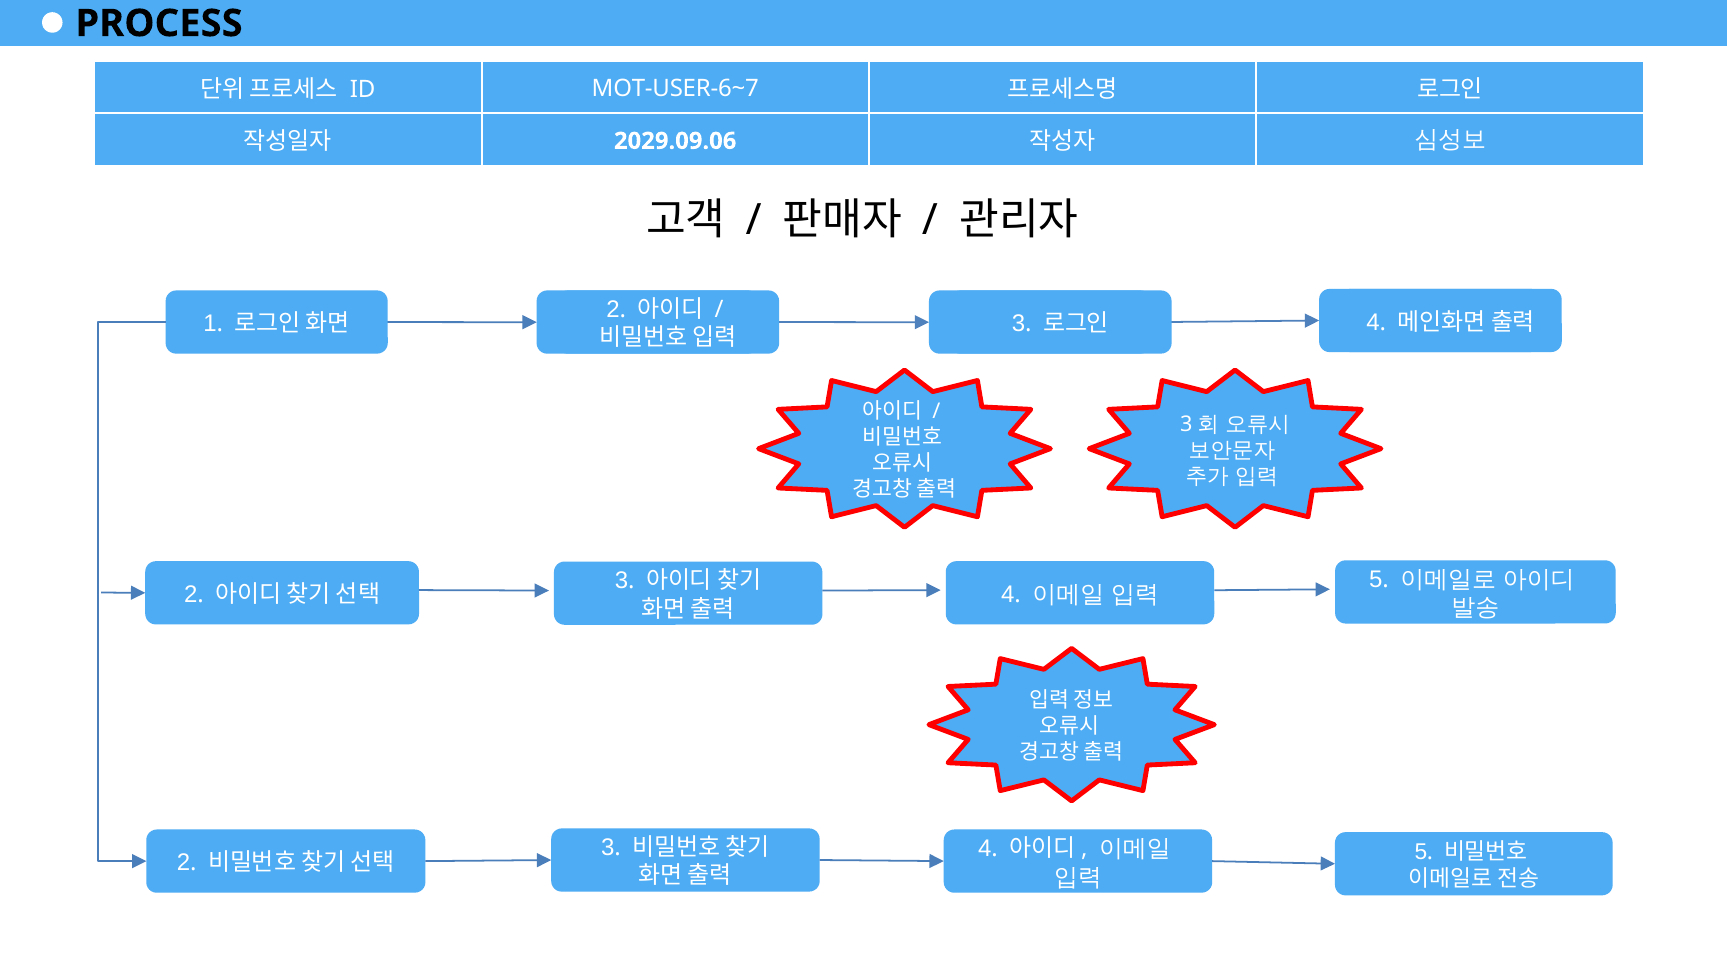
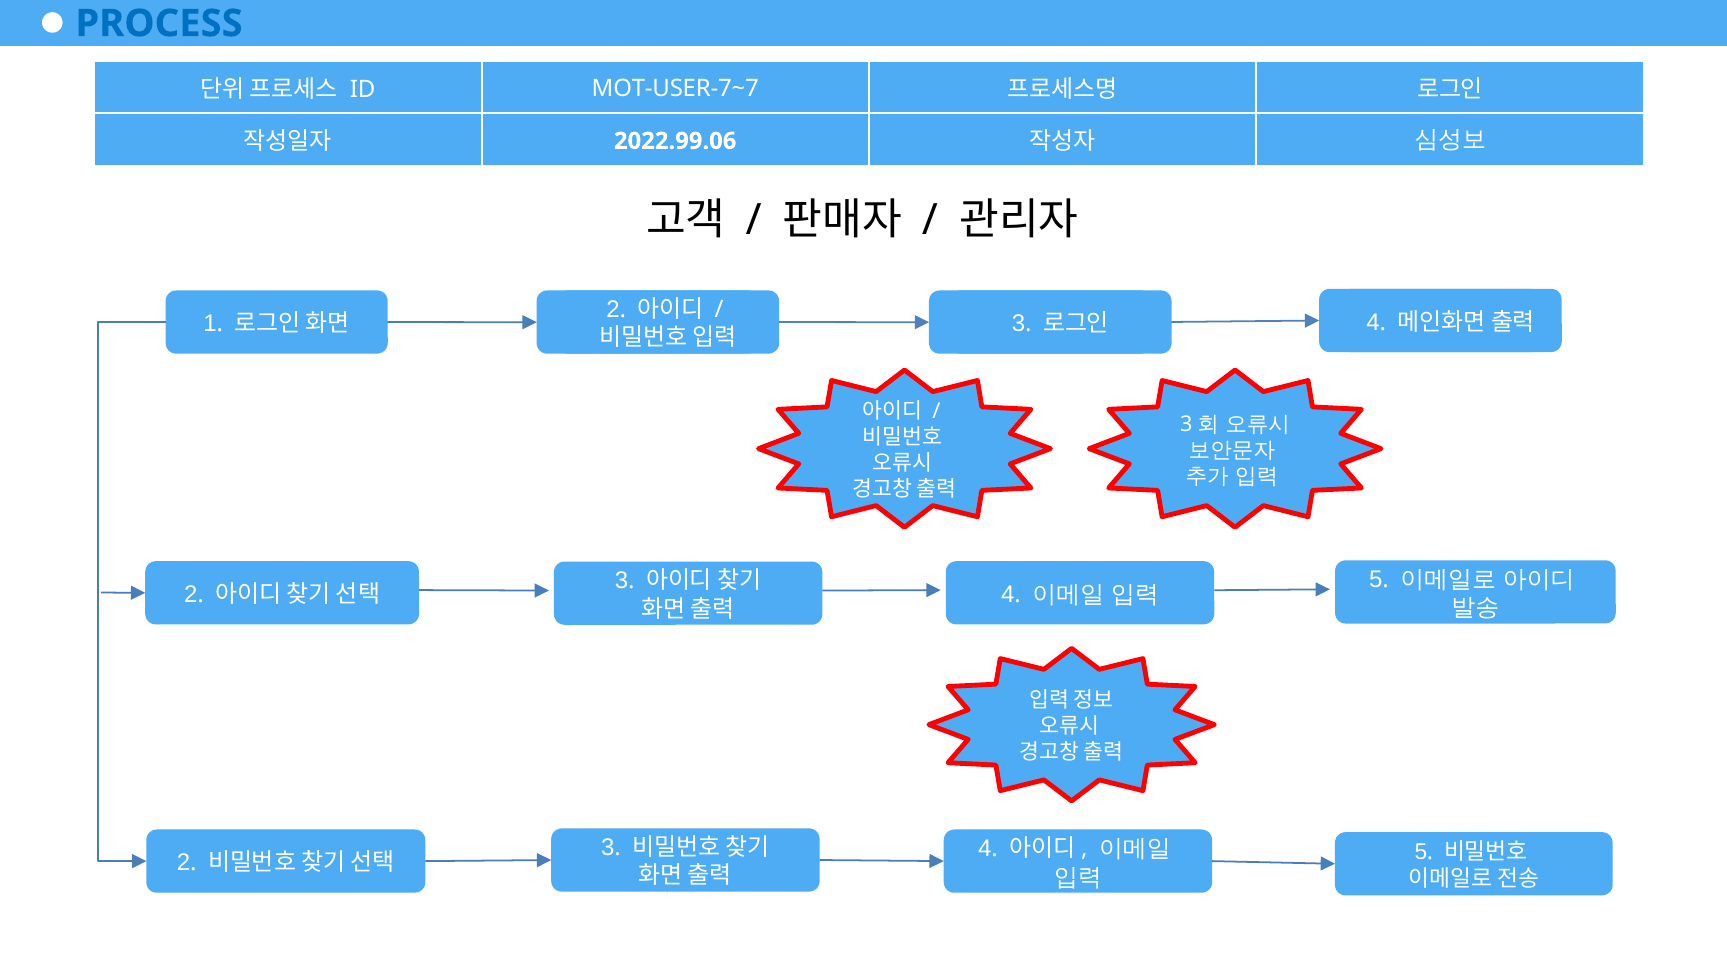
PROCESS colour: black -> blue (159, 24)
MOT-USER-6~7: MOT-USER-6~7 -> MOT-USER-7~7 (675, 89)
2029.09.06: 2029.09.06 -> 2022.99.06 (675, 141)
